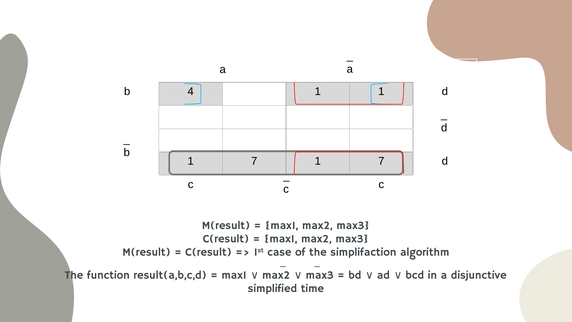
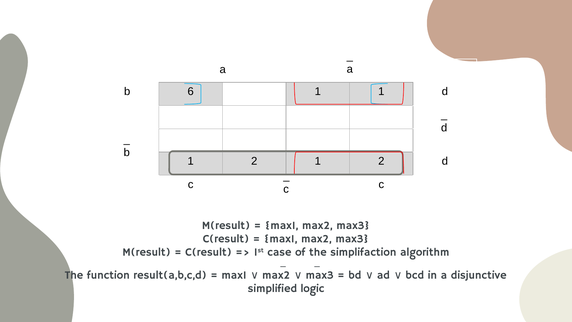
4: 4 -> 6 (191, 92)
7: 7 -> 2 (254, 161)
7: 7 -> 2 (381, 161)
time: time -> logic (312, 288)
